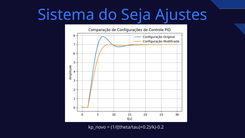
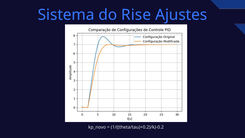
Seja: Seja -> Rise (136, 15)
